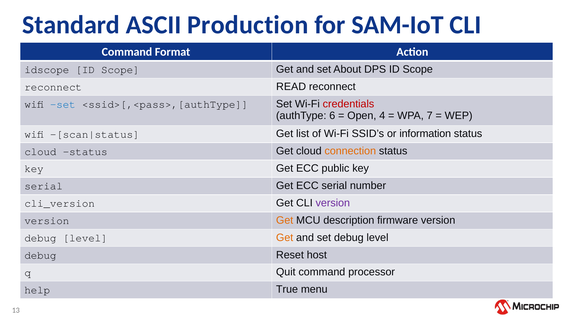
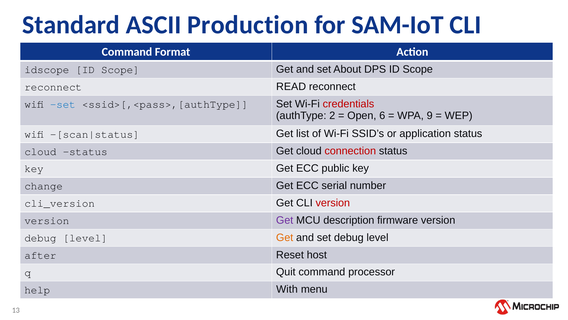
6: 6 -> 2 (332, 116)
4: 4 -> 6 (382, 116)
7: 7 -> 9 (430, 116)
information: information -> application (425, 134)
connection colour: orange -> red (350, 151)
serial: serial -> change (44, 186)
version colour: purple -> red (333, 203)
Get colour: orange -> purple (285, 220)
debug: debug -> after (40, 255)
True: True -> With (287, 289)
